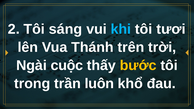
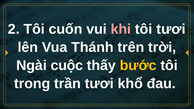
sáng: sáng -> cuốn (66, 29)
khi colour: light blue -> pink (121, 29)
trần luôn: luôn -> tươi (99, 84)
